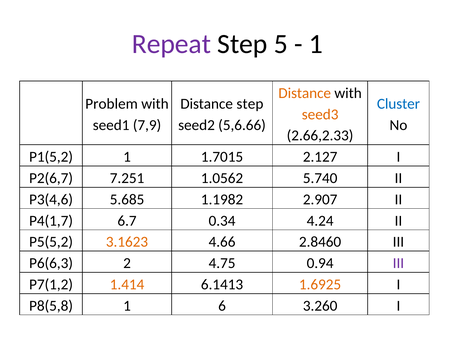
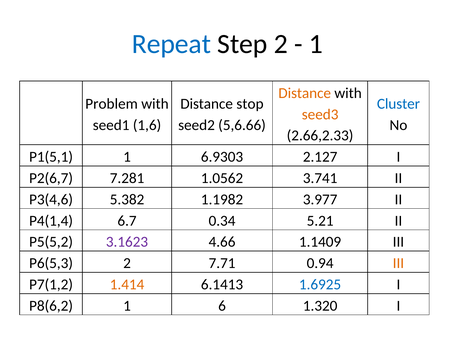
Repeat colour: purple -> blue (171, 44)
Step 5: 5 -> 2 (281, 44)
Distance step: step -> stop (250, 104)
7,9: 7,9 -> 1,6 (147, 125)
P1(5,2: P1(5,2 -> P1(5,1 (51, 157)
1.7015: 1.7015 -> 6.9303 (222, 157)
7.251: 7.251 -> 7.281 (127, 178)
5.740: 5.740 -> 3.741 (320, 178)
5.685: 5.685 -> 5.382 (127, 200)
2.907: 2.907 -> 3.977 (320, 200)
P4(1,7: P4(1,7 -> P4(1,4 (51, 221)
4.24: 4.24 -> 5.21 (320, 221)
3.1623 colour: orange -> purple (127, 242)
2.8460: 2.8460 -> 1.1409 (320, 242)
P6(6,3: P6(6,3 -> P6(5,3 (51, 263)
4.75: 4.75 -> 7.71 (222, 263)
III colour: purple -> orange (398, 263)
1.6925 colour: orange -> blue (320, 285)
P8(5,8: P8(5,8 -> P8(6,2 (51, 306)
3.260: 3.260 -> 1.320 (320, 306)
